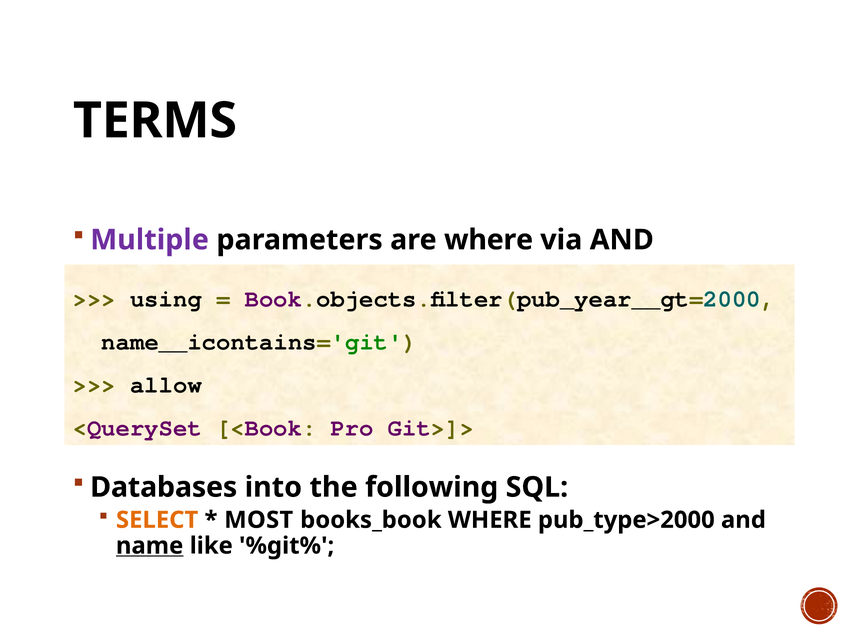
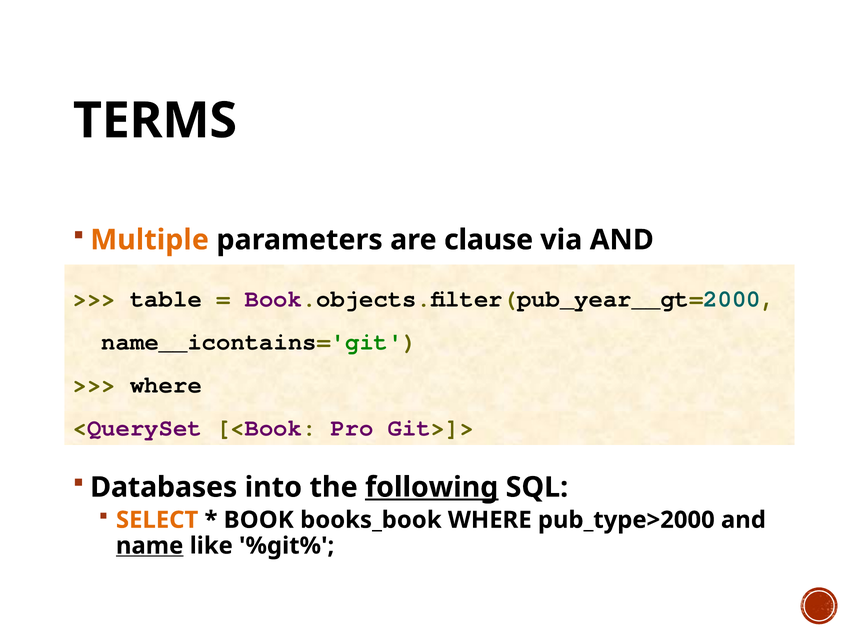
Multiple colour: purple -> orange (150, 240)
are where: where -> clause (489, 240)
using: using -> table (166, 299)
allow: allow -> where (166, 385)
following underline: none -> present (432, 487)
MOST: MOST -> BOOK (259, 520)
